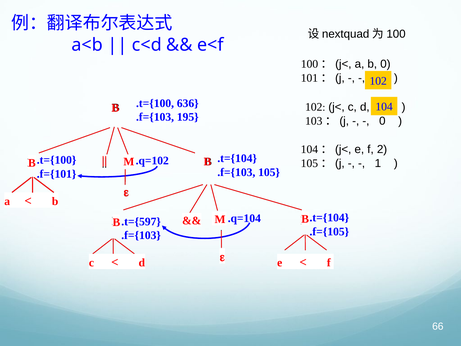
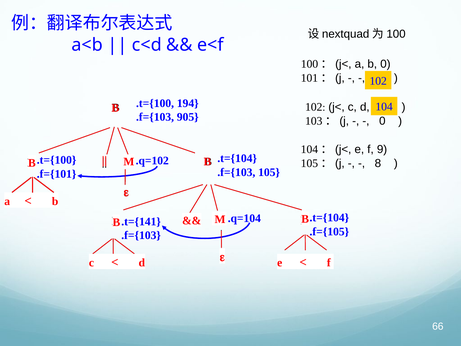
636: 636 -> 194 (188, 103)
195: 195 -> 905 (188, 117)
2: 2 -> 9 (382, 149)
1: 1 -> 8 (378, 163)
.t={597: .t={597 -> .t={141 (141, 221)
